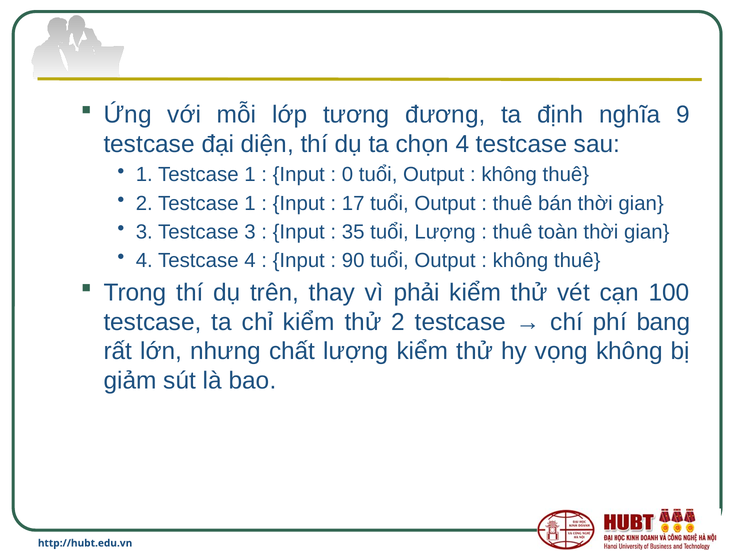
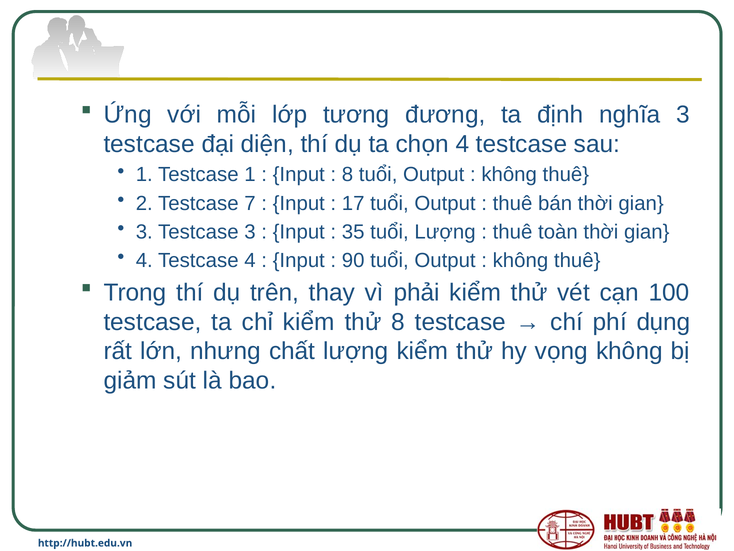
nghĩa 9: 9 -> 3 (683, 115)
0: 0 -> 8 (348, 175)
2 Testcase 1: 1 -> 7 (250, 203)
thử 2: 2 -> 8 (398, 322)
bang: bang -> dụng (663, 322)
